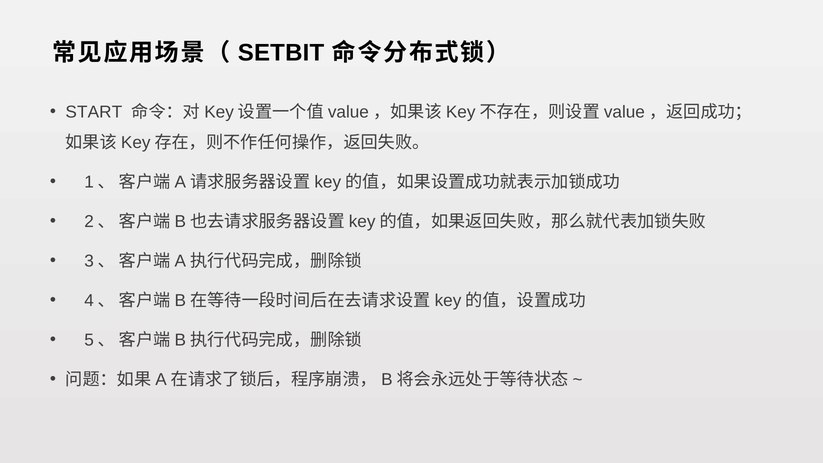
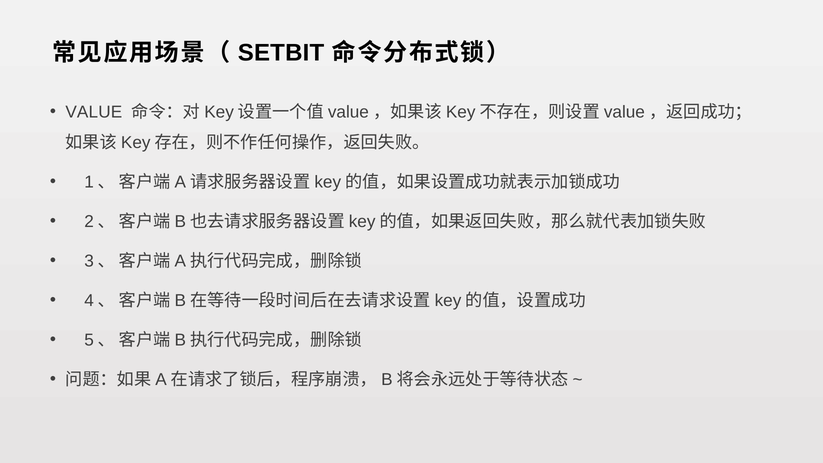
START: START -> VALUE (94, 112)
